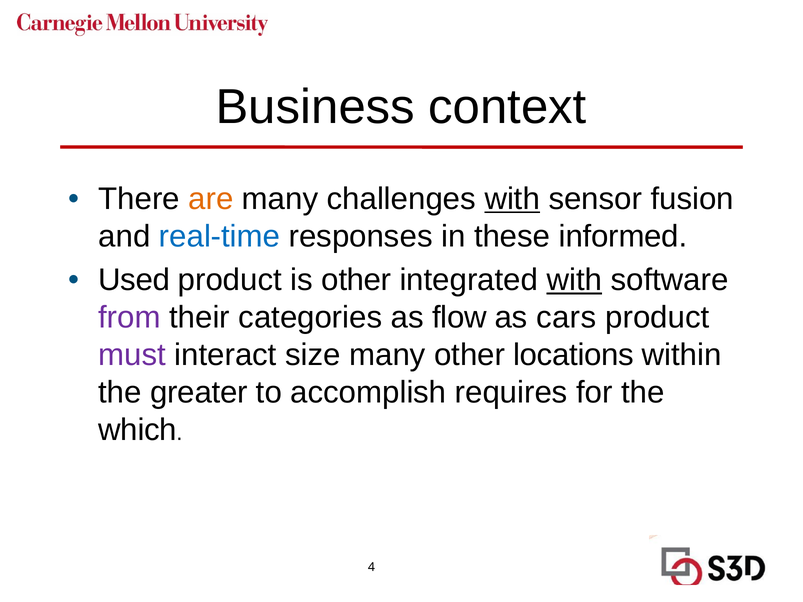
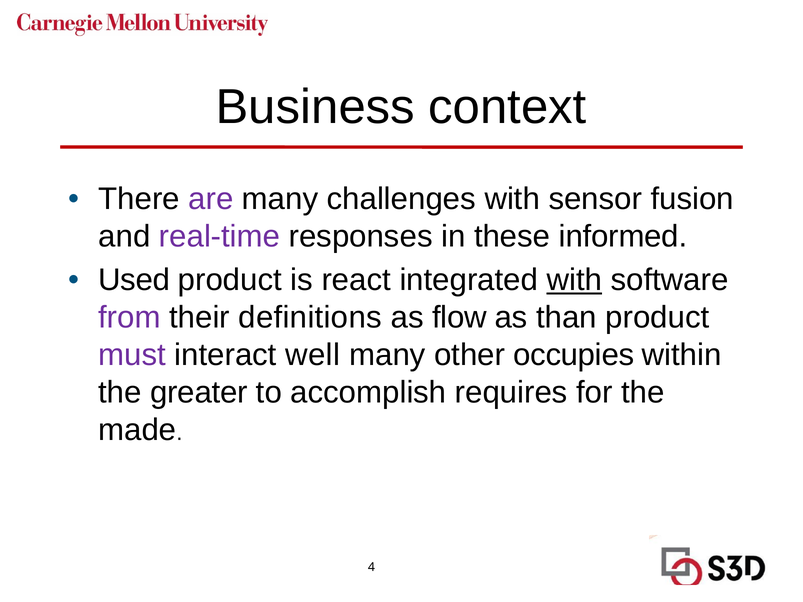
are colour: orange -> purple (211, 199)
with underline: present -> none (512, 199)
real-time colour: blue -> purple (220, 236)
is other: other -> react (356, 280)
categories: categories -> definitions (310, 318)
cars: cars -> than (567, 318)
size: size -> well (313, 355)
locations: locations -> occupies (574, 355)
which: which -> made (137, 430)
